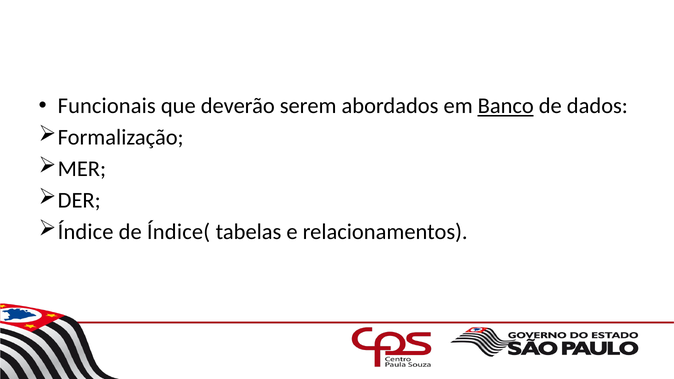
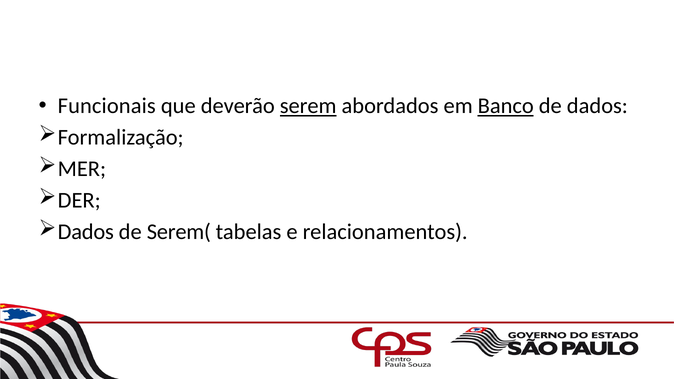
serem underline: none -> present (308, 106)
Índice: Índice -> Dados (86, 232)
Índice(: Índice( -> Serem( (179, 232)
